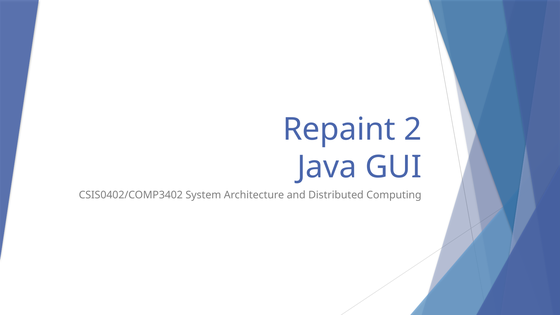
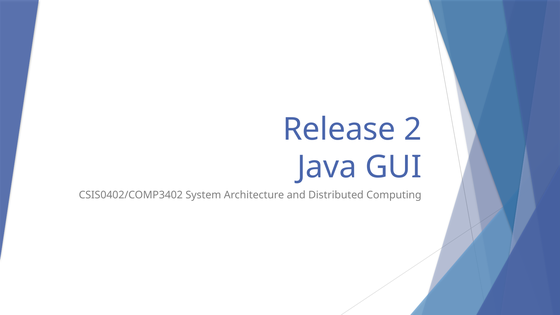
Repaint: Repaint -> Release (339, 129)
